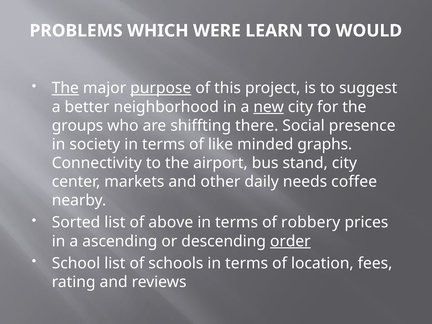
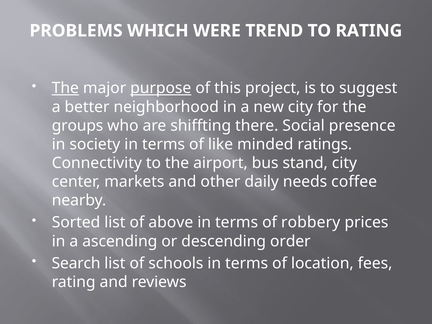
LEARN: LEARN -> TREND (274, 31)
TO WOULD: WOULD -> RATING (369, 31)
new underline: present -> none (269, 107)
graphs: graphs -> ratings (325, 144)
order underline: present -> none (290, 241)
School: School -> Search (76, 263)
